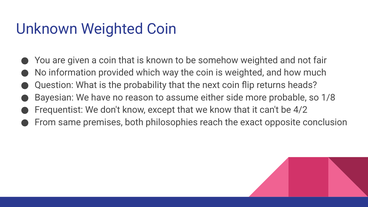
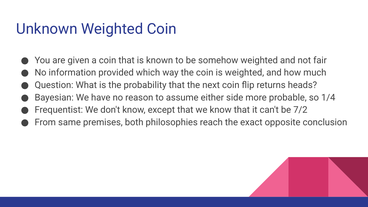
1/8: 1/8 -> 1/4 (328, 97)
4/2: 4/2 -> 7/2 (300, 110)
